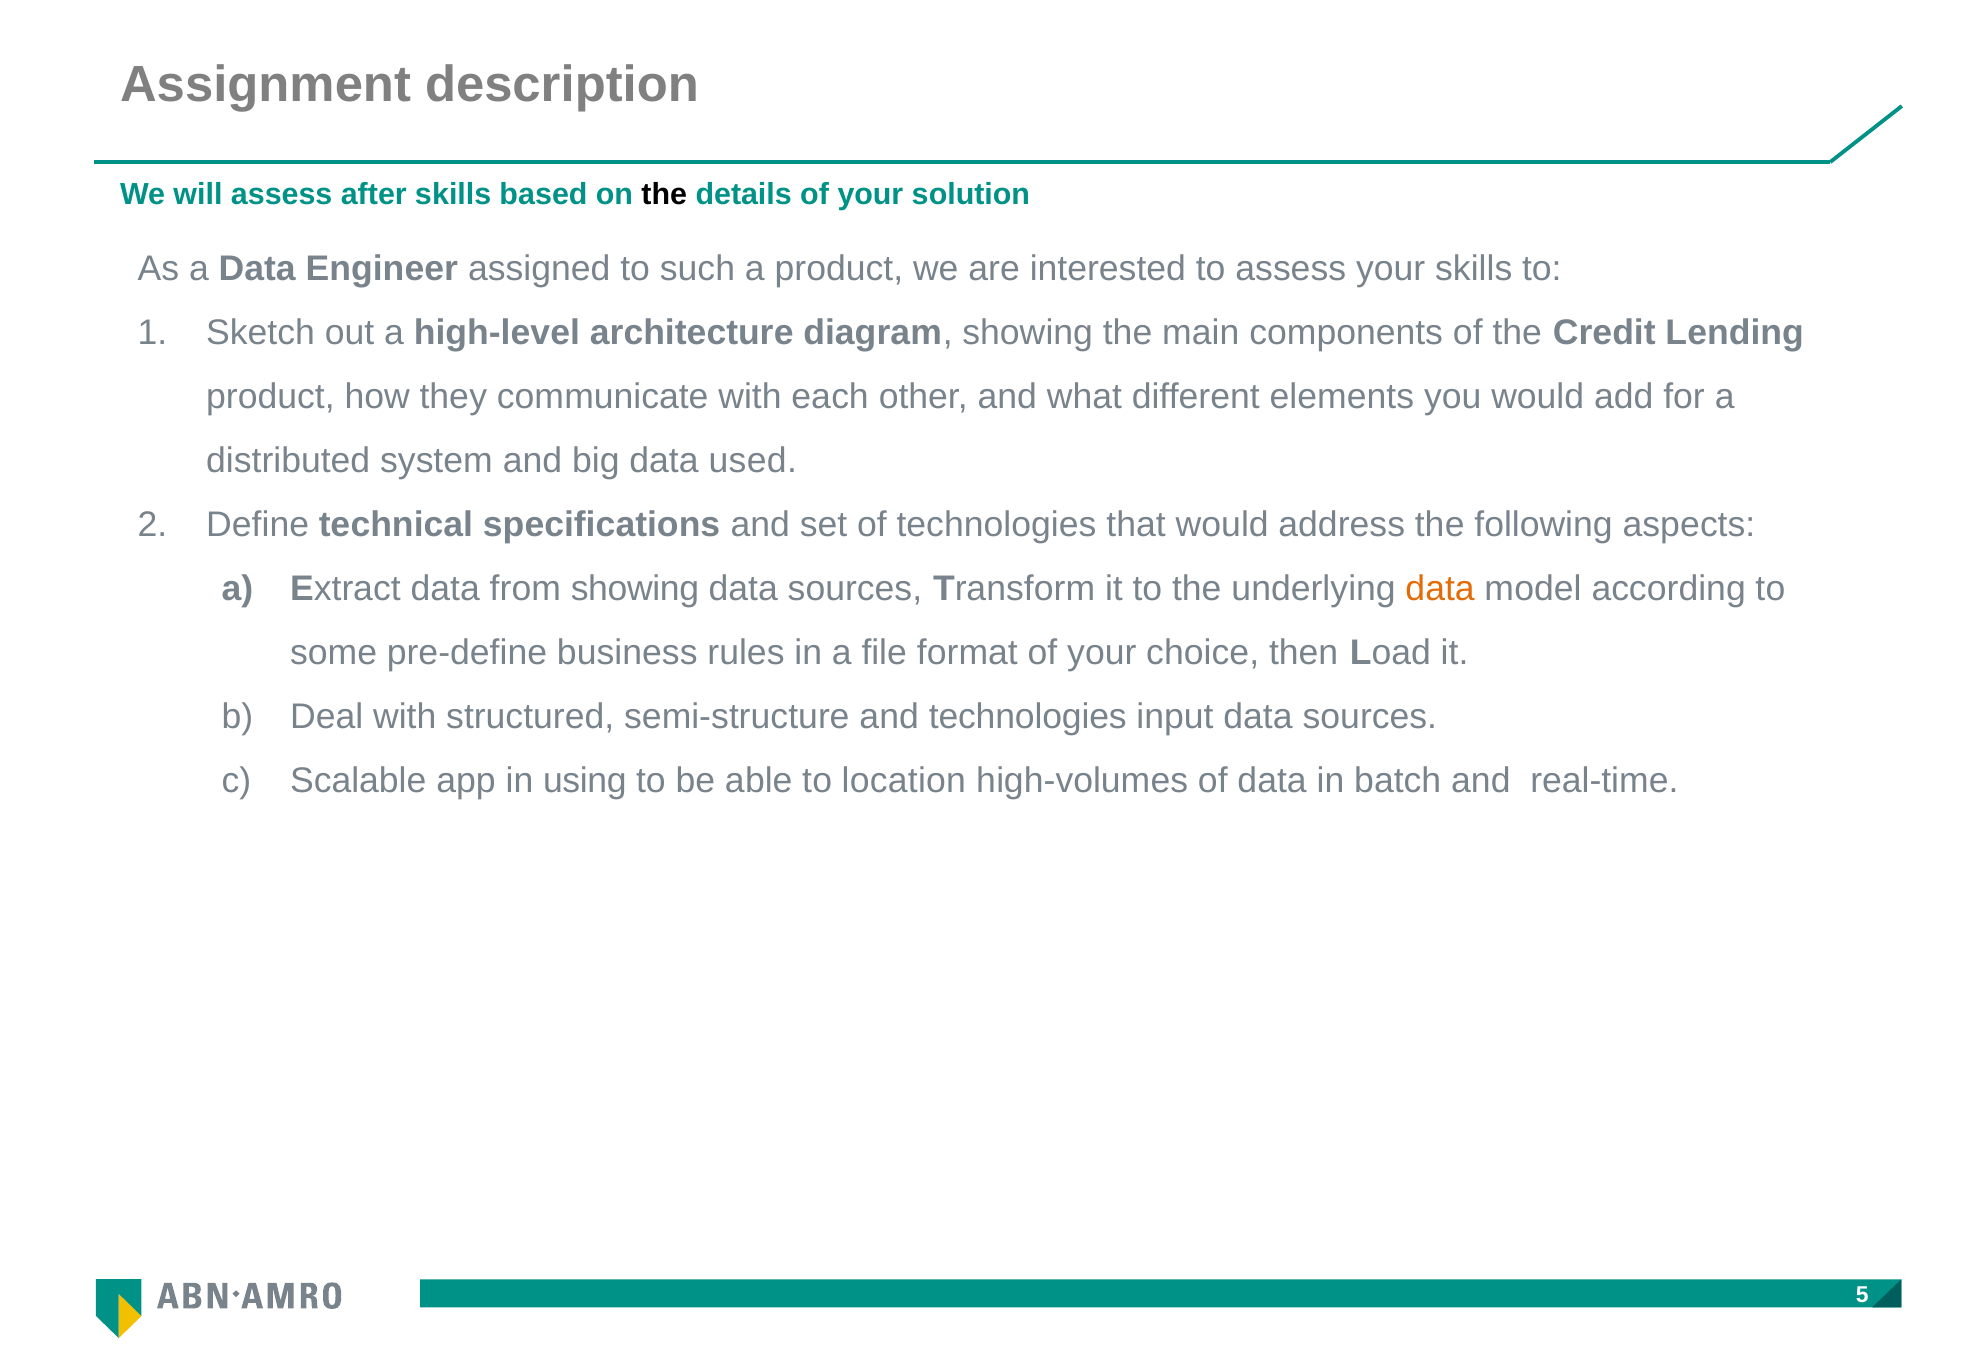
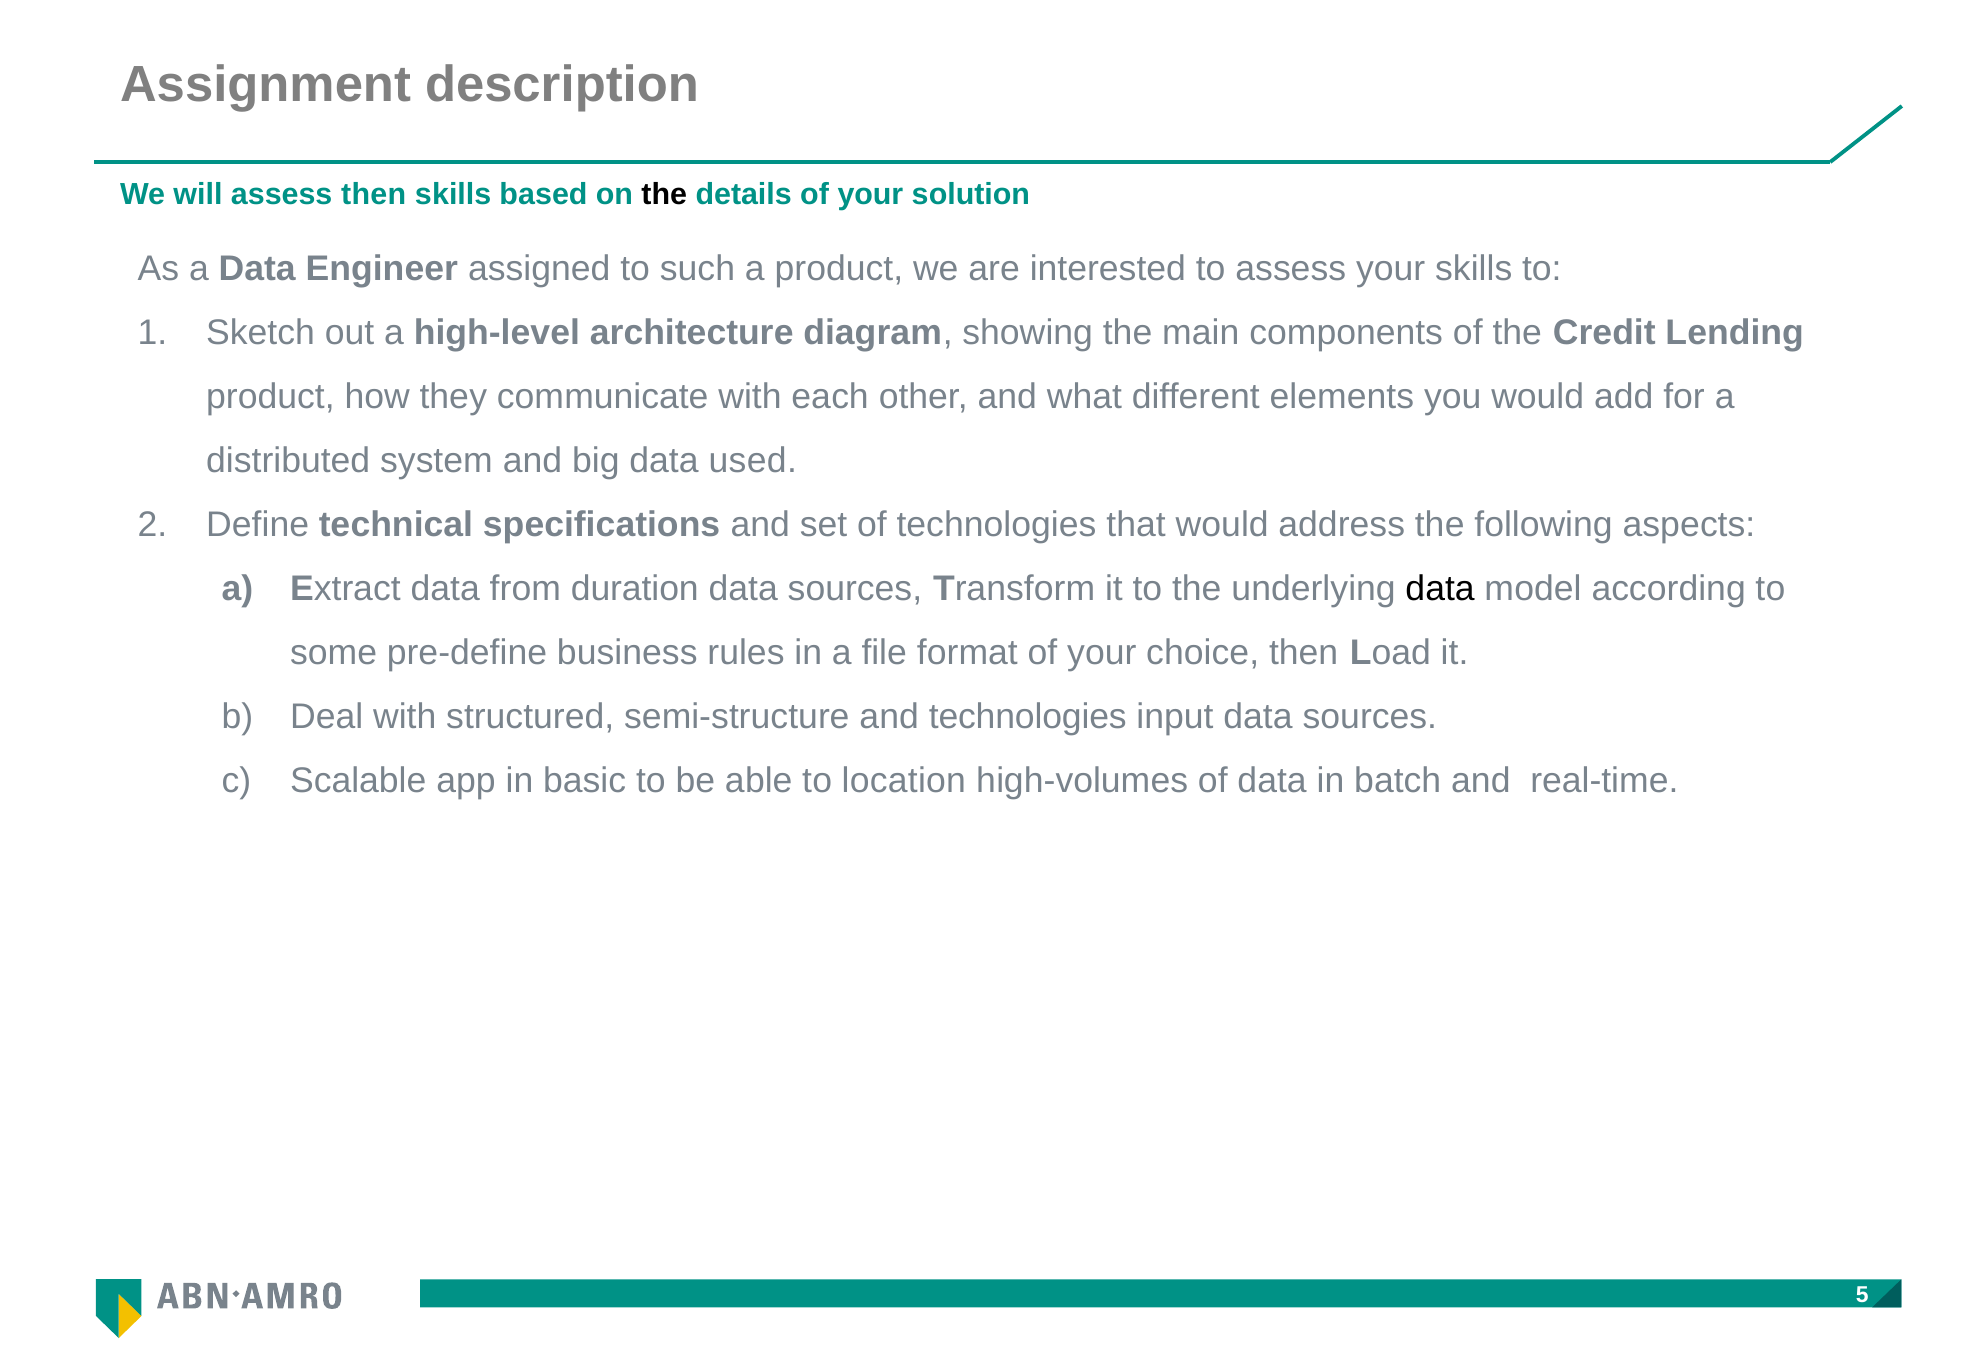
assess after: after -> then (374, 194)
from showing: showing -> duration (635, 588)
data colour: orange -> black (1440, 588)
using: using -> basic (585, 780)
